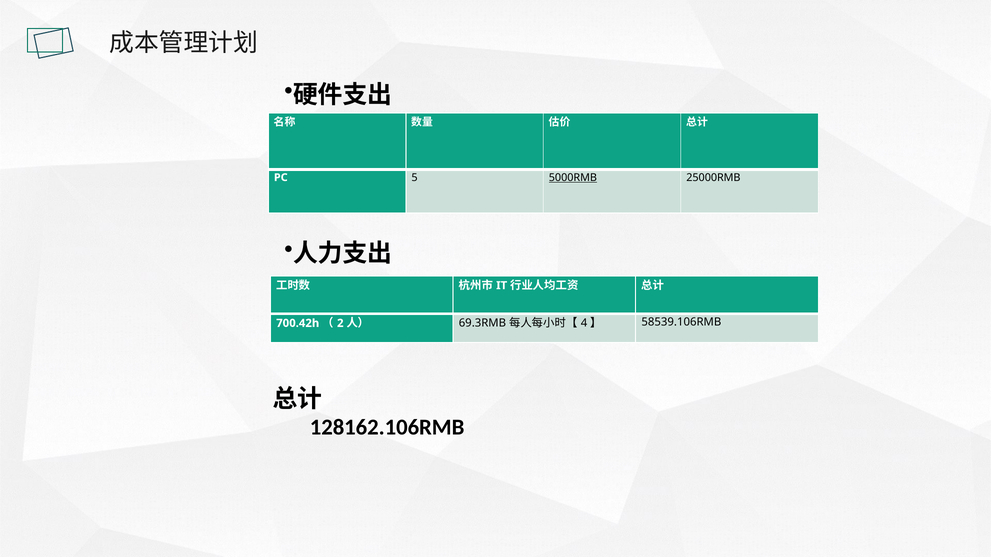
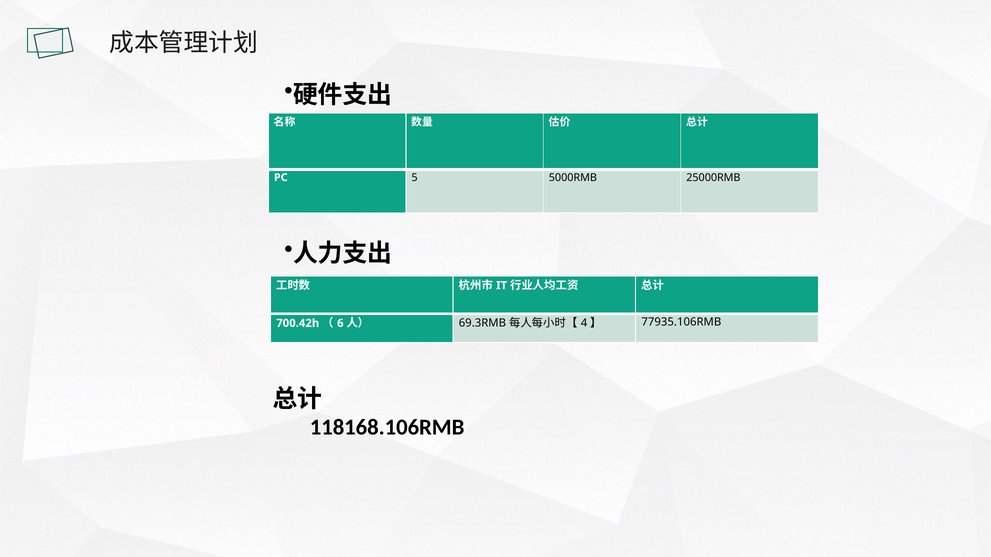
5000RMB underline: present -> none (573, 178)
2: 2 -> 6 (340, 323)
58539.106RMB: 58539.106RMB -> 77935.106RMB (681, 322)
128162.106RMB: 128162.106RMB -> 118168.106RMB (387, 428)
